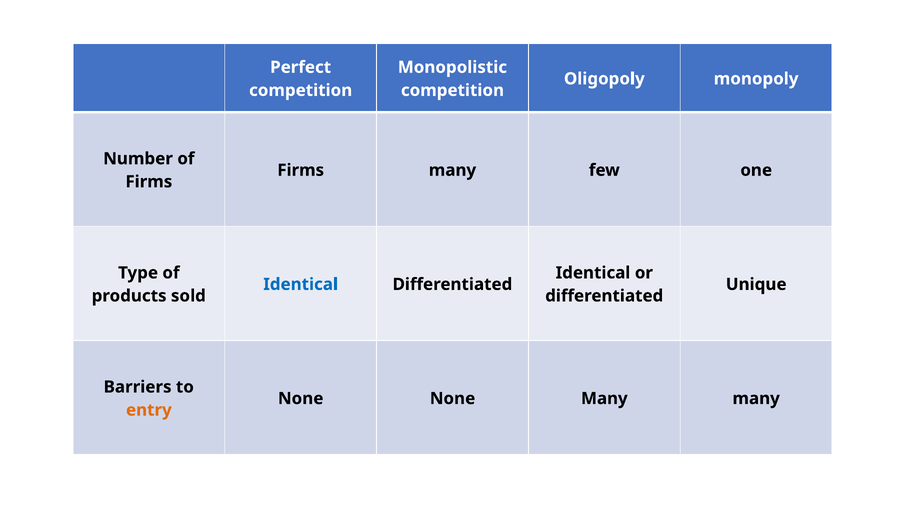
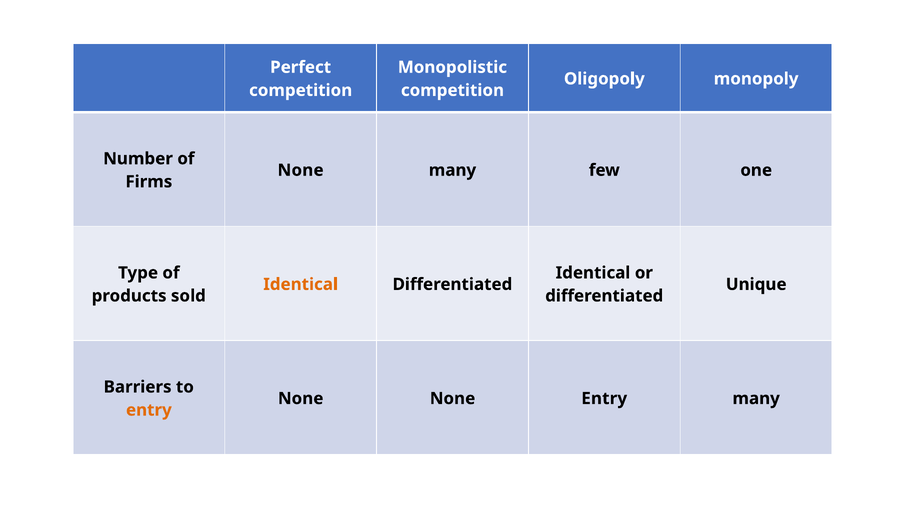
Firms: Firms -> None (301, 170)
Identical colour: blue -> orange (301, 284)
None Many: Many -> Entry (604, 399)
